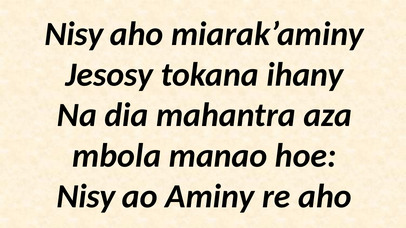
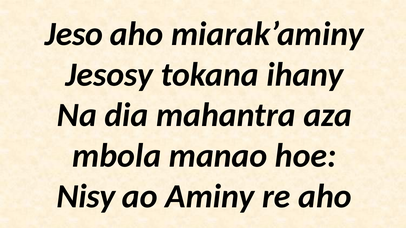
Nisy: Nisy -> Jeso (74, 34)
